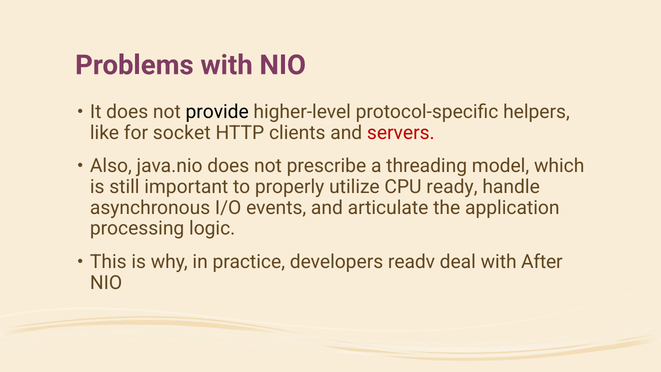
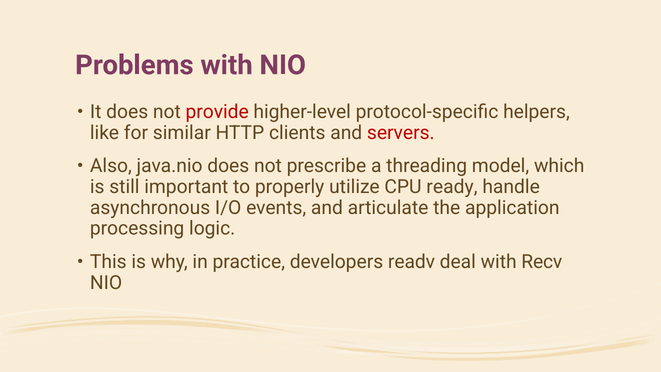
provide colour: black -> red (217, 112)
socket: socket -> similar (182, 133)
After: After -> Recv (542, 262)
